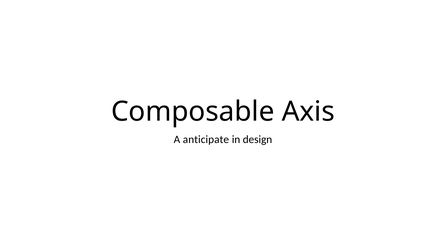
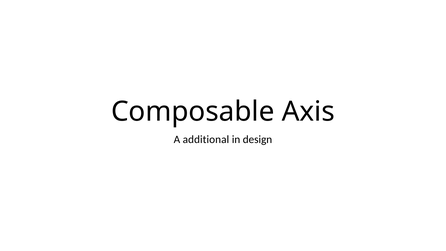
anticipate: anticipate -> additional (206, 139)
